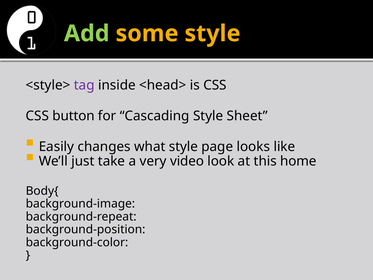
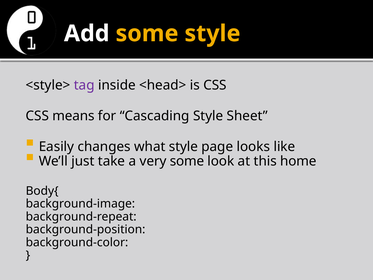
Add colour: light green -> white (87, 34)
button: button -> means (74, 116)
very video: video -> some (187, 161)
